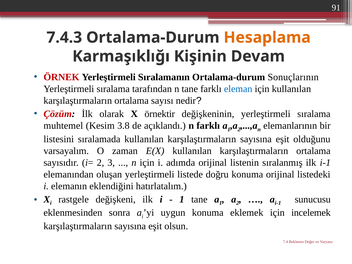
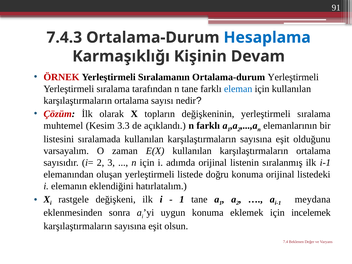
Hesaplama colour: orange -> blue (267, 37)
Ortalama-durum Sonuçlarının: Sonuçlarının -> Yerleştirmeli (293, 77)
örnektir: örnektir -> topların (160, 114)
3.8: 3.8 -> 3.3 (123, 126)
sunucusu: sunucusu -> meydana (313, 199)
